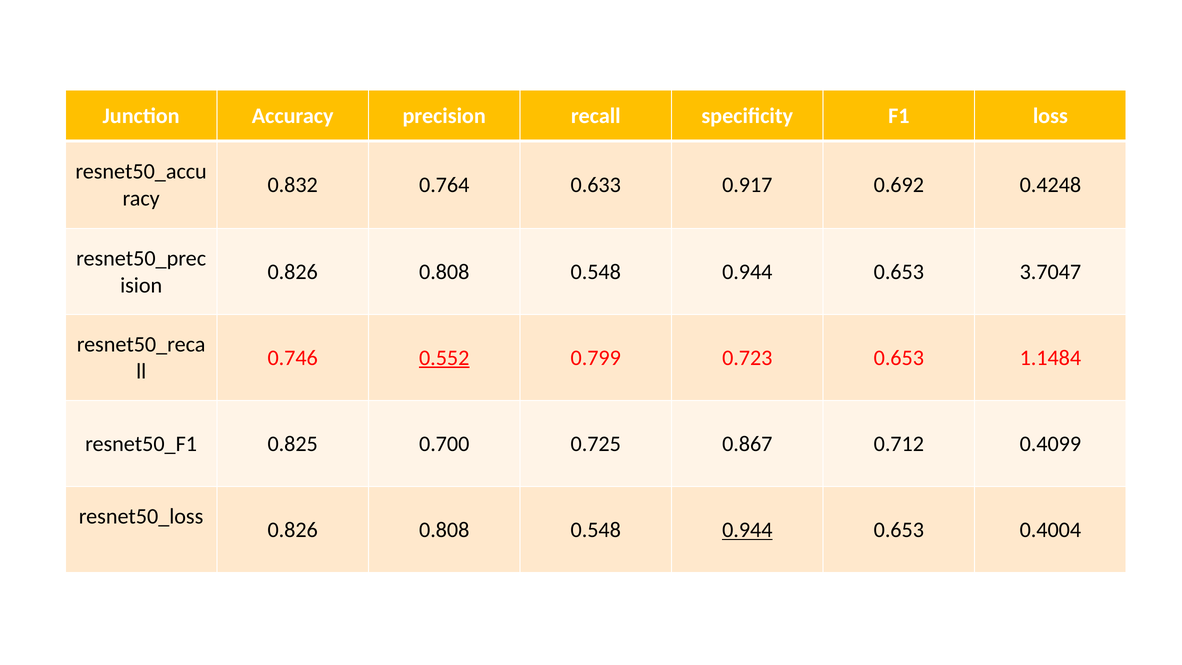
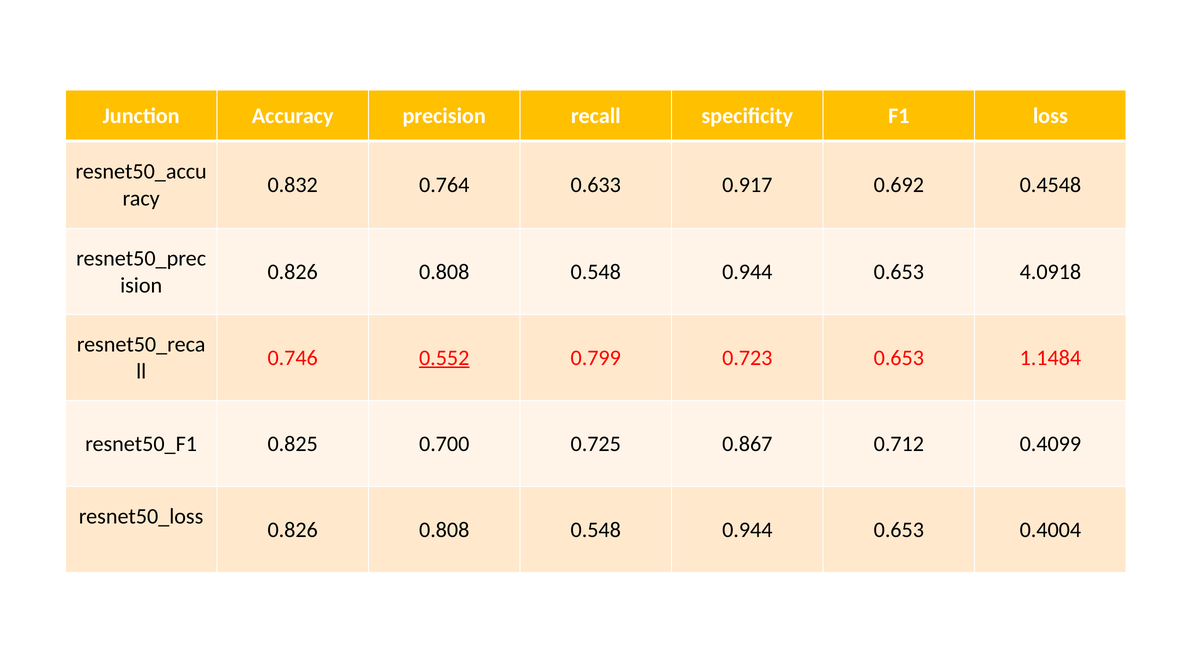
0.4248: 0.4248 -> 0.4548 (1050, 185)
3.7047: 3.7047 -> 4.0918 (1050, 272)
0.944 underline: present -> none (747, 530)
